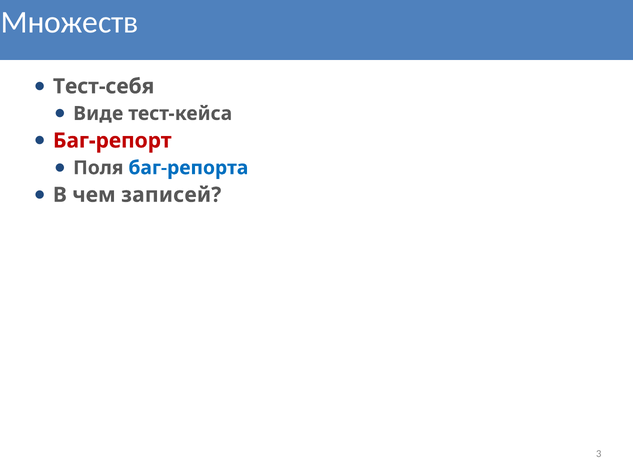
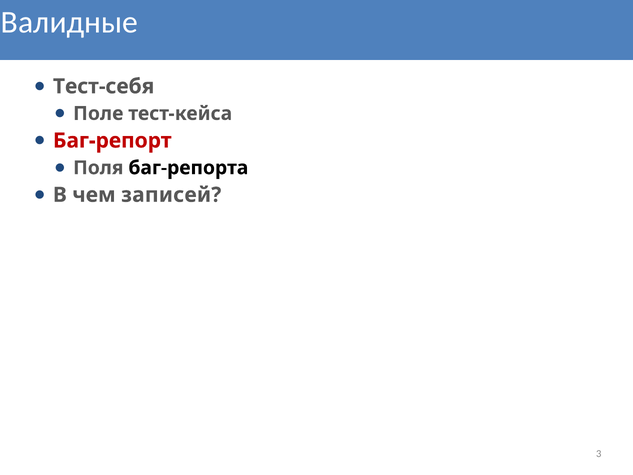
Множеств: Множеств -> Валидные (70, 23)
Виде: Виде -> Поле (98, 113)
баг-репорта colour: blue -> black (188, 168)
